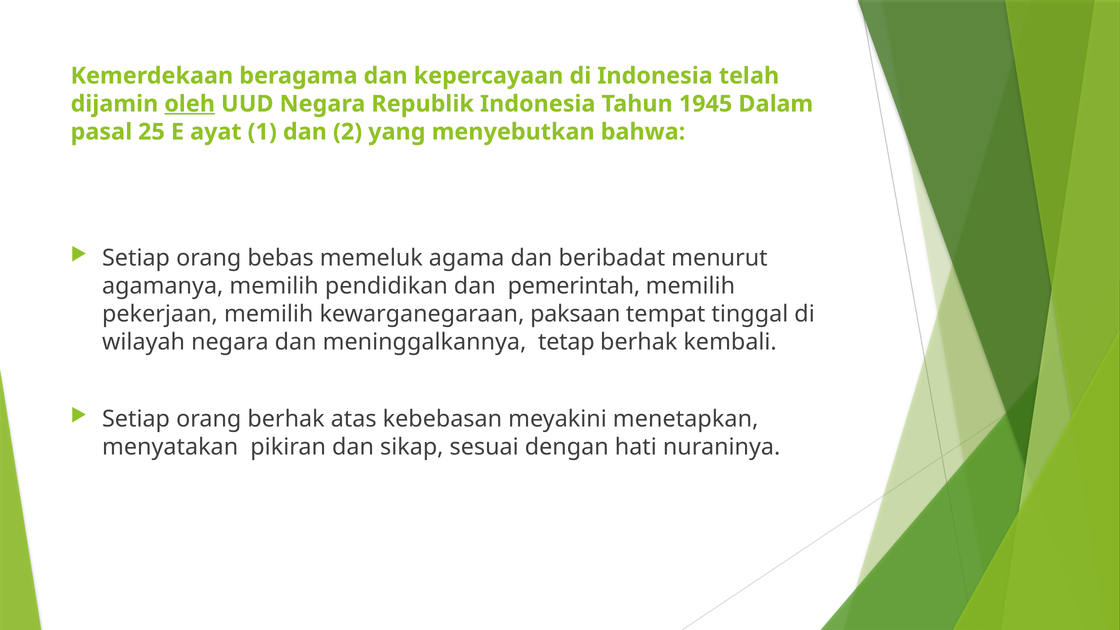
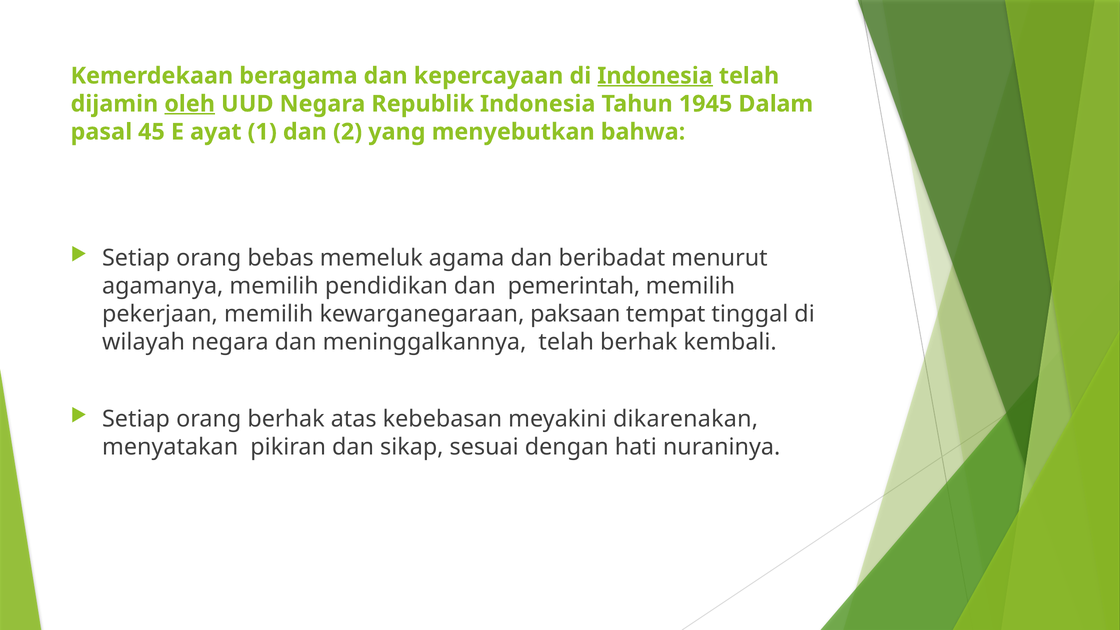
Indonesia underline: none -> present (655, 76)
25: 25 -> 45 (151, 132)
meninggalkannya tetap: tetap -> telah (566, 342)
menetapkan: menetapkan -> dikarenakan (686, 419)
